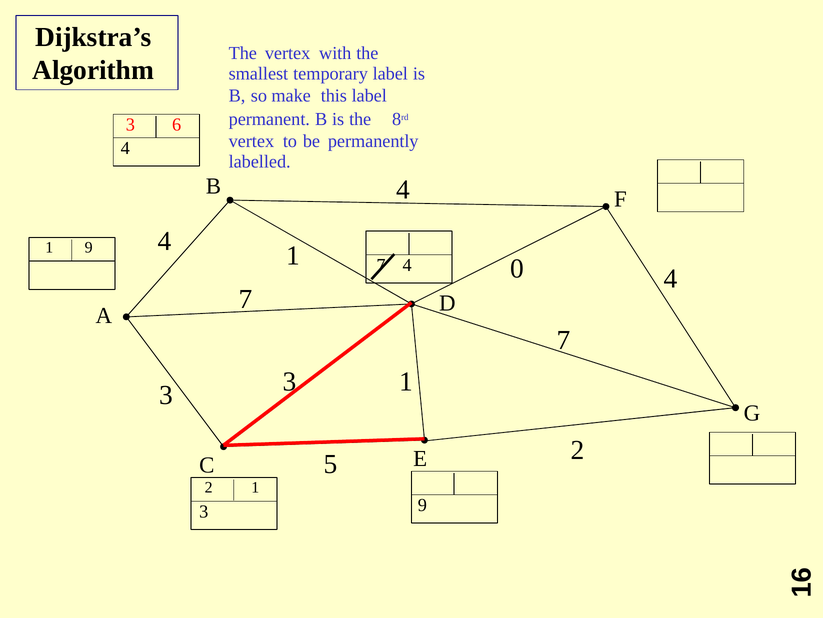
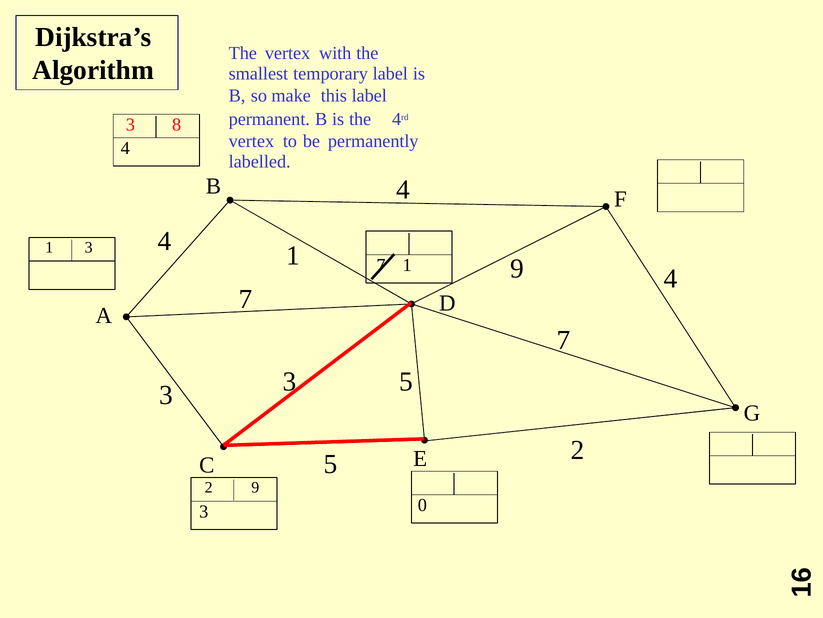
the 8: 8 -> 4 (397, 119)
3 6: 6 -> 8 (177, 125)
9: 9 -> 3 (89, 247)
1 0: 0 -> 9 (517, 268)
7 4: 4 -> 1 (407, 265)
3 1: 1 -> 5 (406, 381)
2 1: 1 -> 9 (255, 487)
3 9: 9 -> 0 (422, 505)
